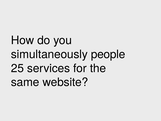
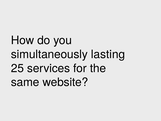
people: people -> lasting (108, 54)
